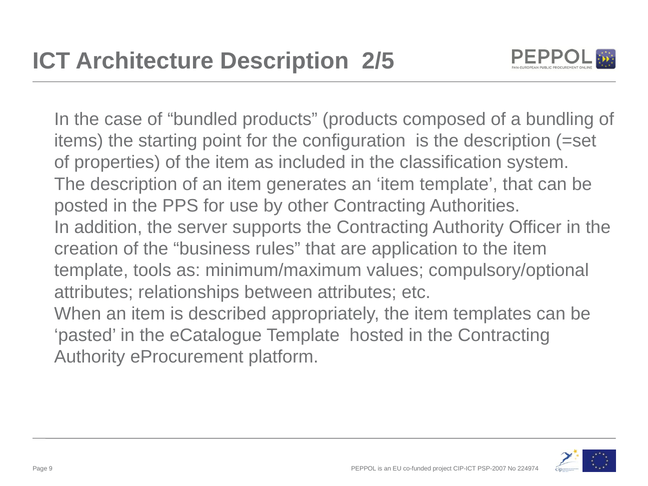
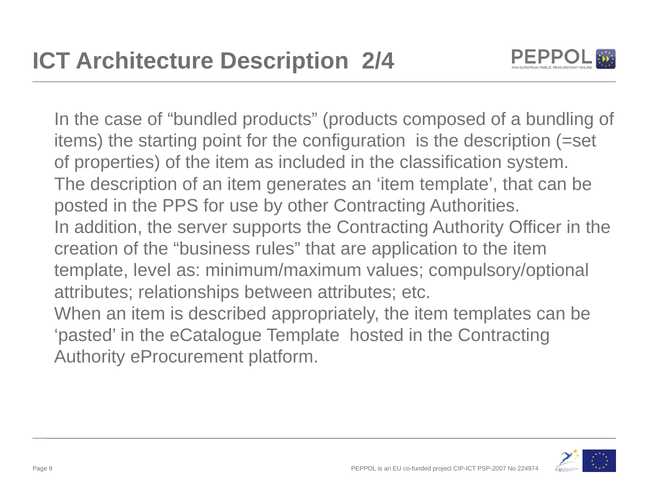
2/5: 2/5 -> 2/4 (378, 61)
tools: tools -> level (152, 271)
